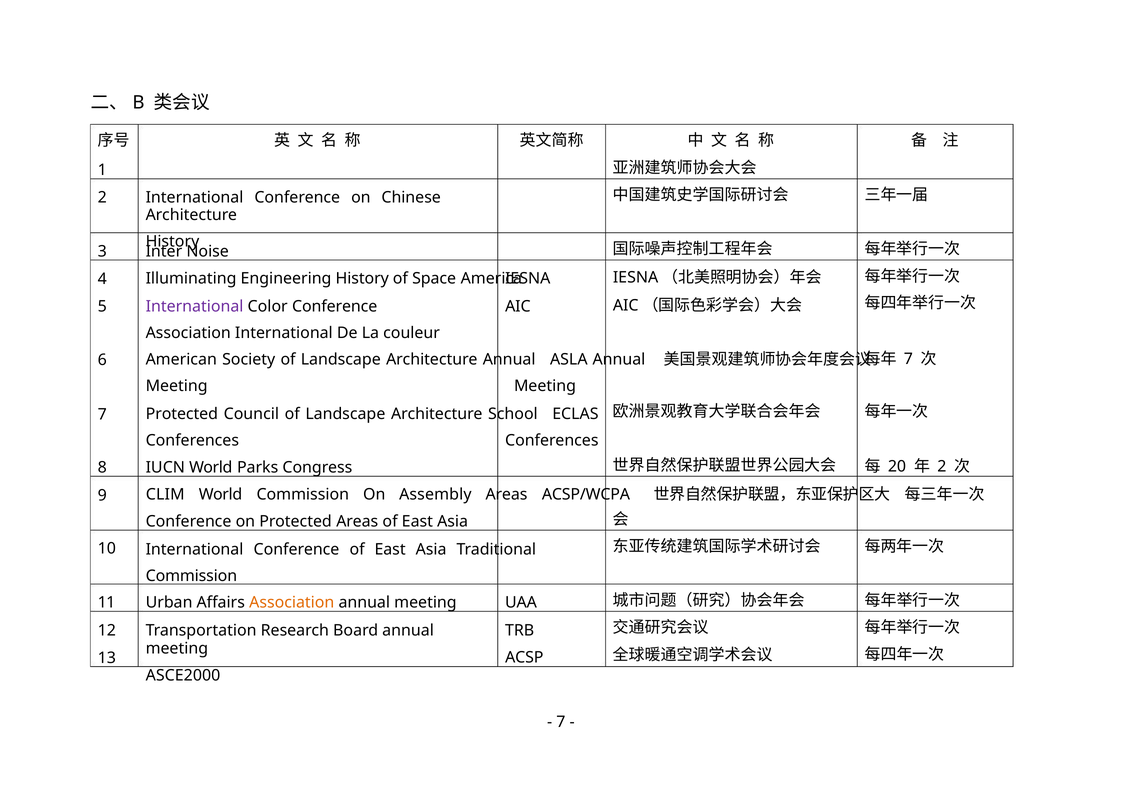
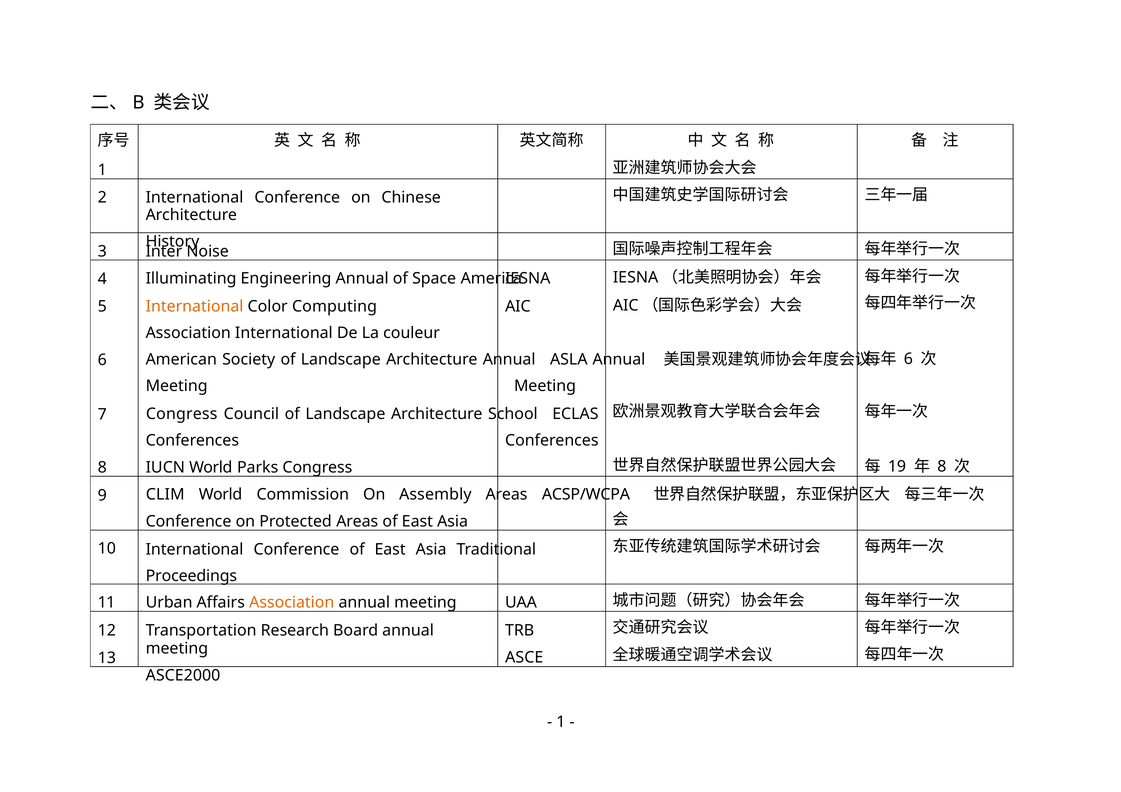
Engineering History: History -> Annual (362, 279)
International colour: purple -> orange (195, 307)
Color Conference: Conference -> Computing (335, 307)
7: 7 -> 6 (908, 359)
Protected: Protected -> Congress (182, 414)
20: 20 -> 19 (897, 467)
2: 2 -> 8 (942, 467)
Commission: Commission -> Proceedings (191, 576)
ACSP: ACSP -> ASCE (524, 657)
7: 7 -> 1 (561, 722)
